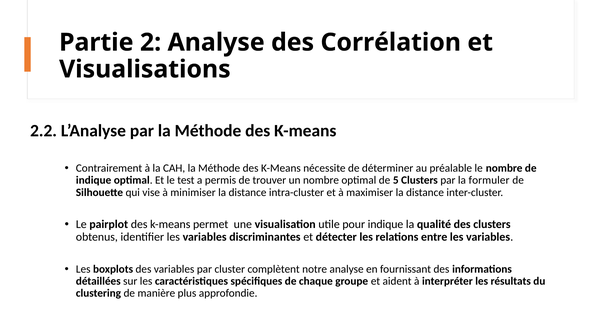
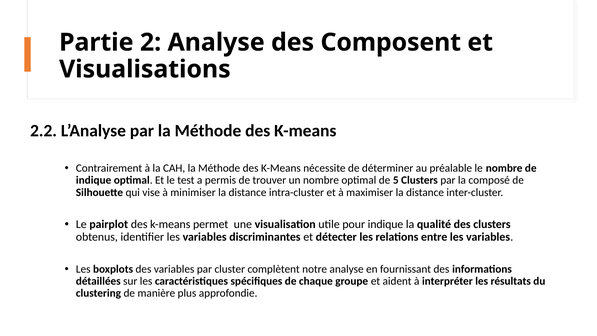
Corrélation: Corrélation -> Composent (391, 42)
formuler: formuler -> composé (489, 180)
